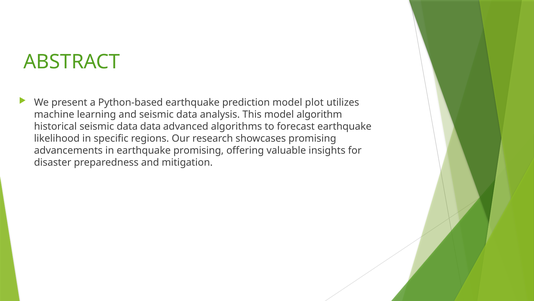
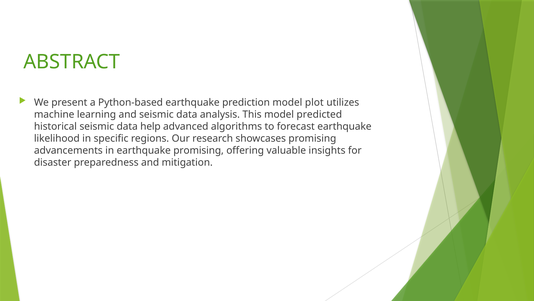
algorithm: algorithm -> predicted (319, 114)
data data: data -> help (150, 126)
